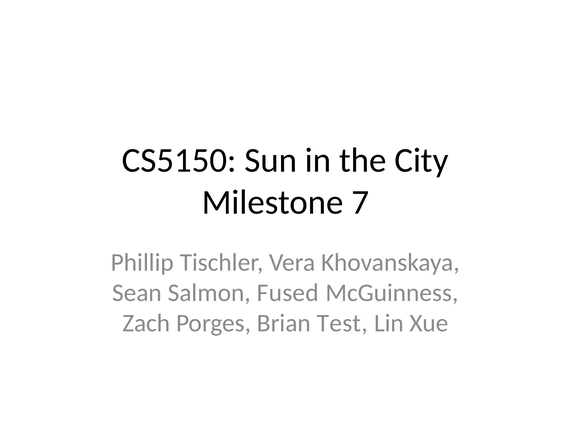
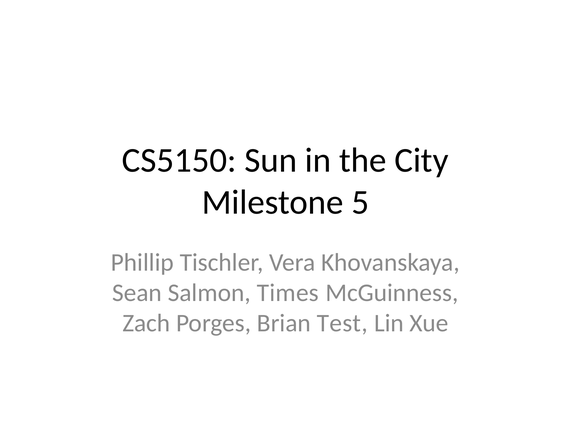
7: 7 -> 5 (360, 202)
Fused: Fused -> Times (288, 293)
